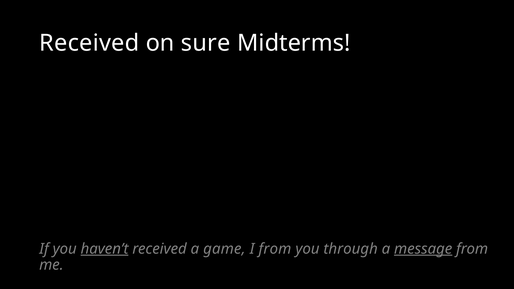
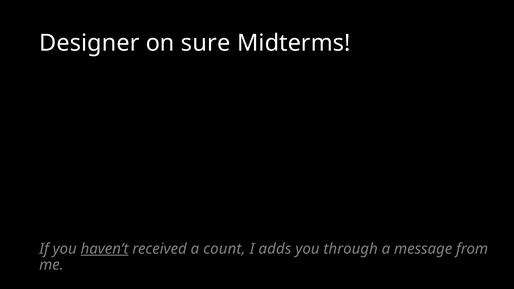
Received: Received -> Designer (89, 43)
game: game -> count (224, 249)
I from: from -> adds (275, 249)
message underline: present -> none (423, 249)
